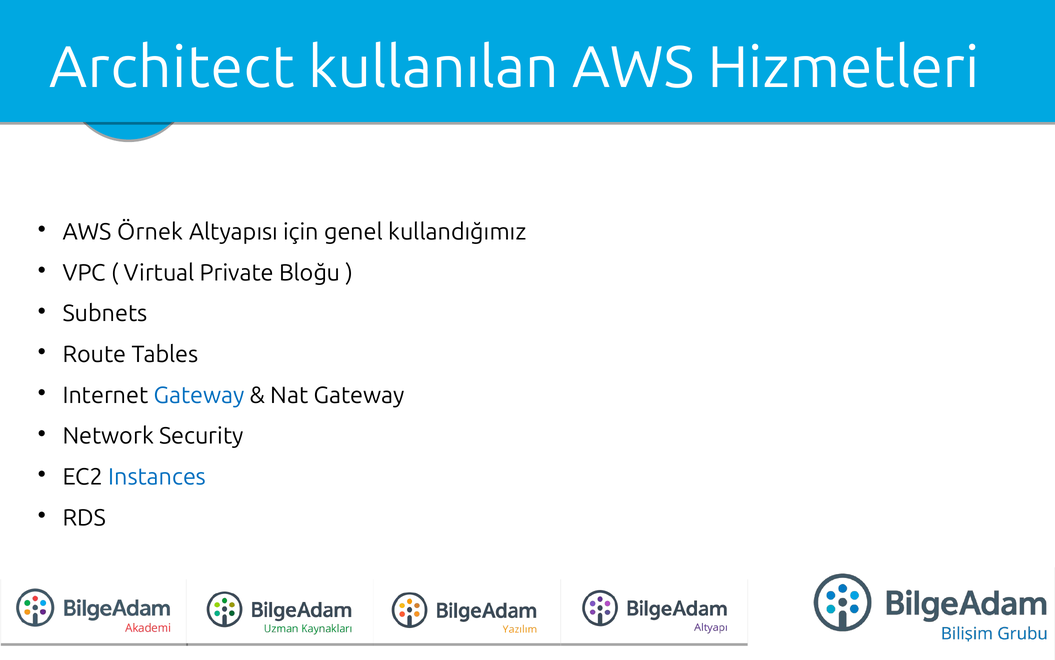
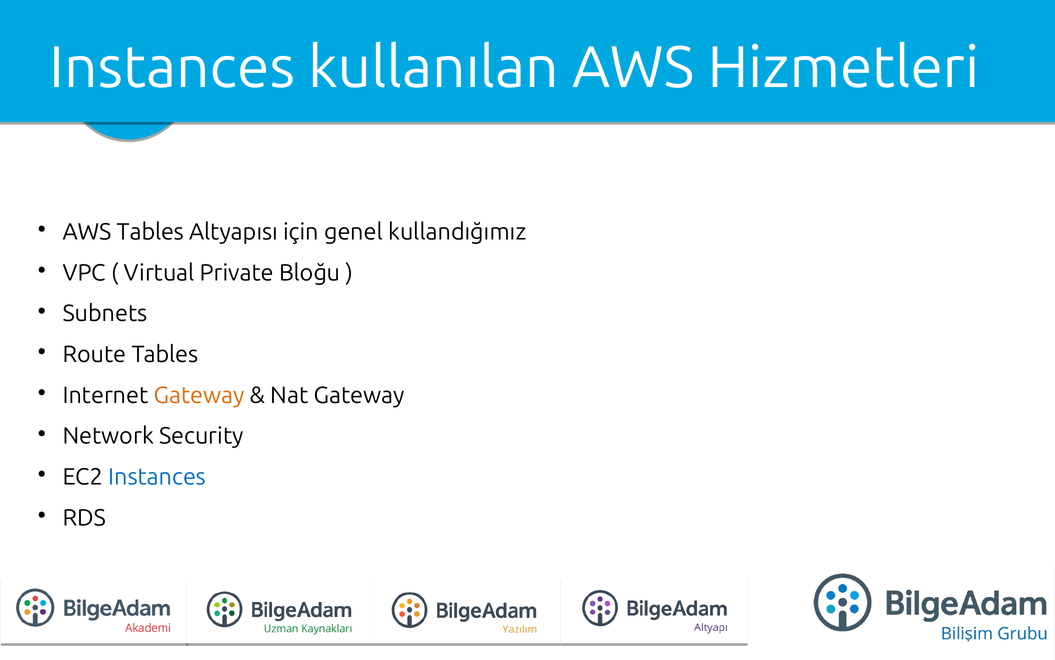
Architect: Architect -> Instances (172, 68)
AWS Örnek: Örnek -> Tables (150, 232)
Gateway colour: blue -> orange (199, 395)
